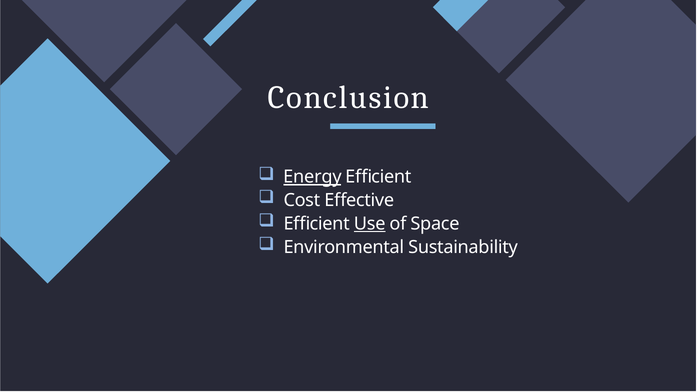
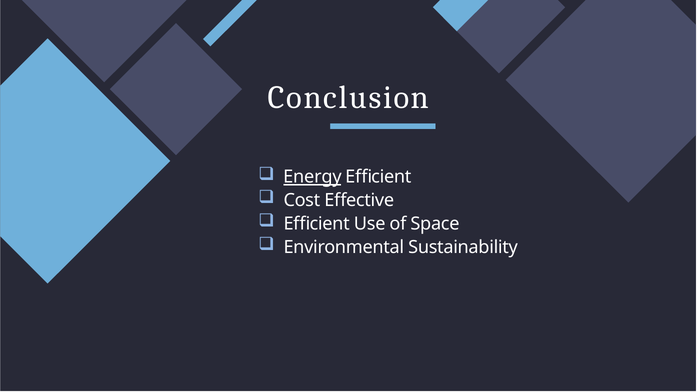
Use underline: present -> none (370, 224)
